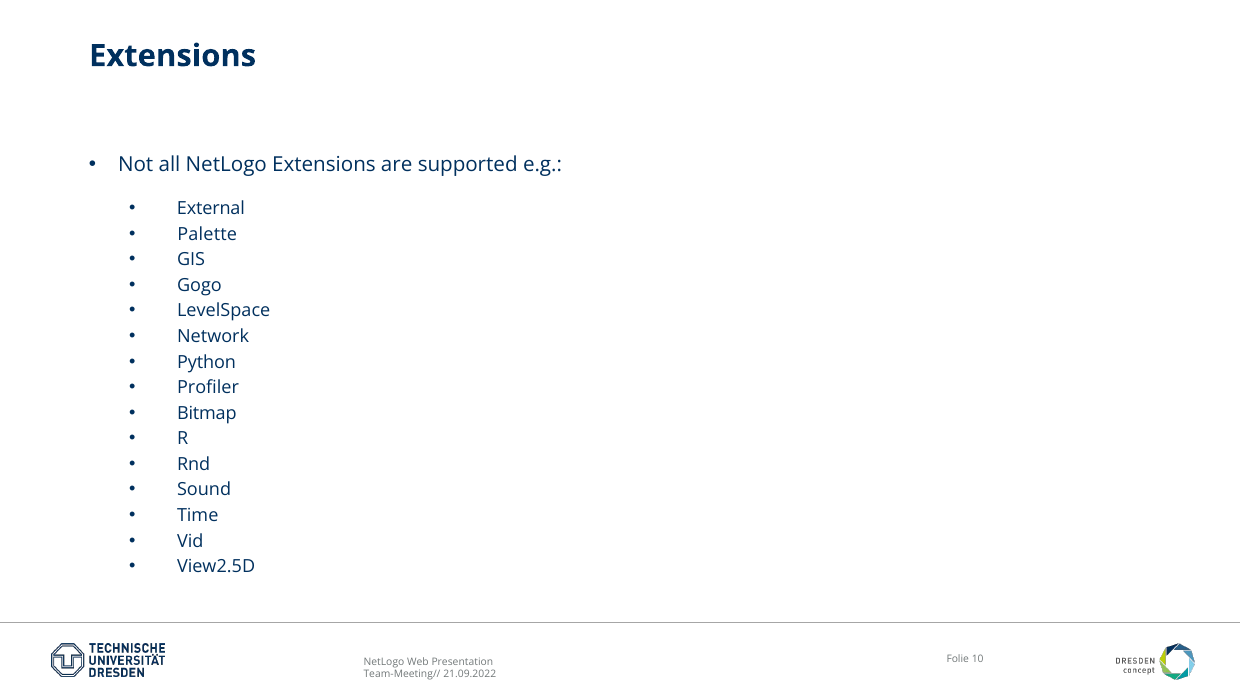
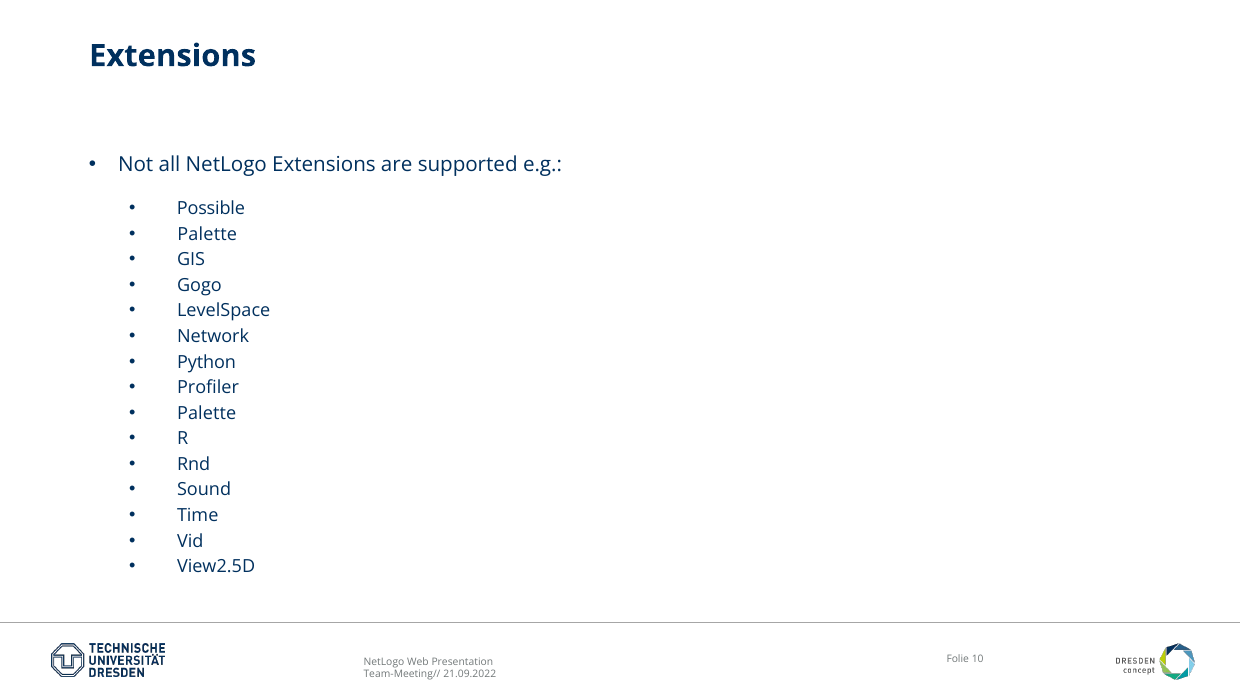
External: External -> Possible (211, 209)
Bitmap: Bitmap -> Palette (207, 414)
